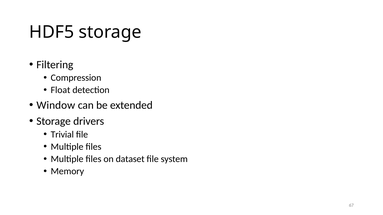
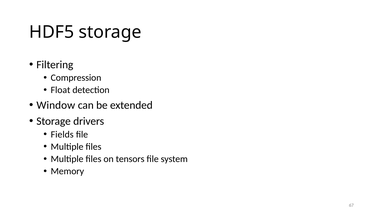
Trivial: Trivial -> Fields (62, 135)
dataset: dataset -> tensors (130, 159)
